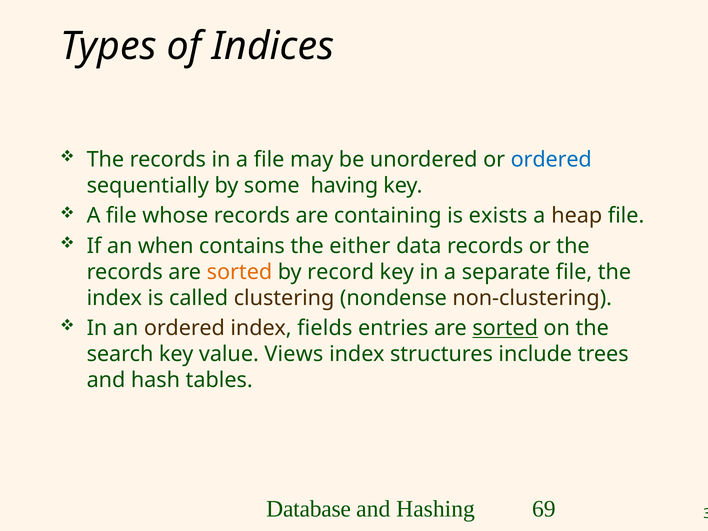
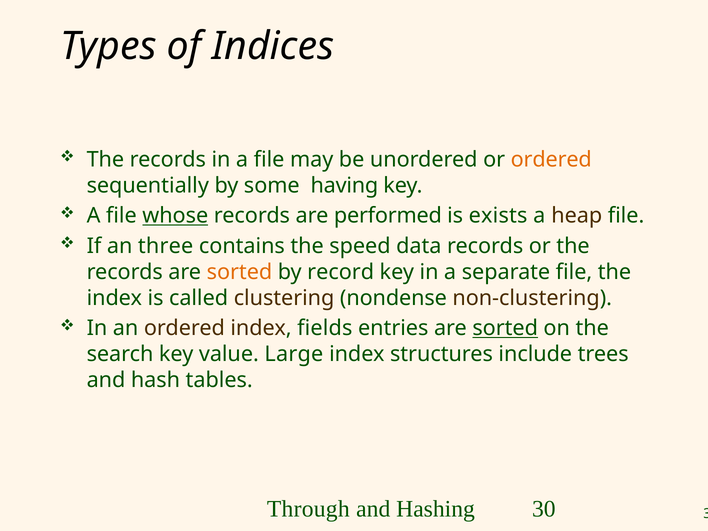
ordered colour: blue -> orange (551, 160)
whose underline: none -> present (175, 216)
containing: containing -> performed (388, 216)
when: when -> three (166, 246)
either: either -> speed (360, 246)
Views: Views -> Large (294, 354)
Database: Database -> Through (308, 509)
69: 69 -> 30 (544, 509)
